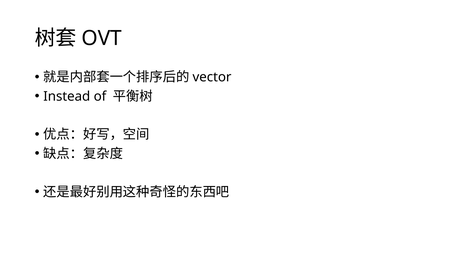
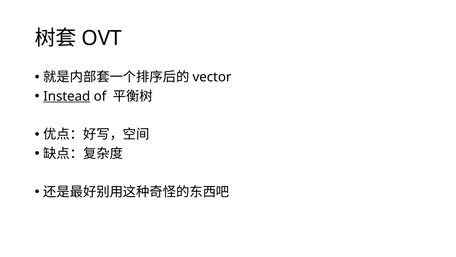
Instead underline: none -> present (67, 96)
